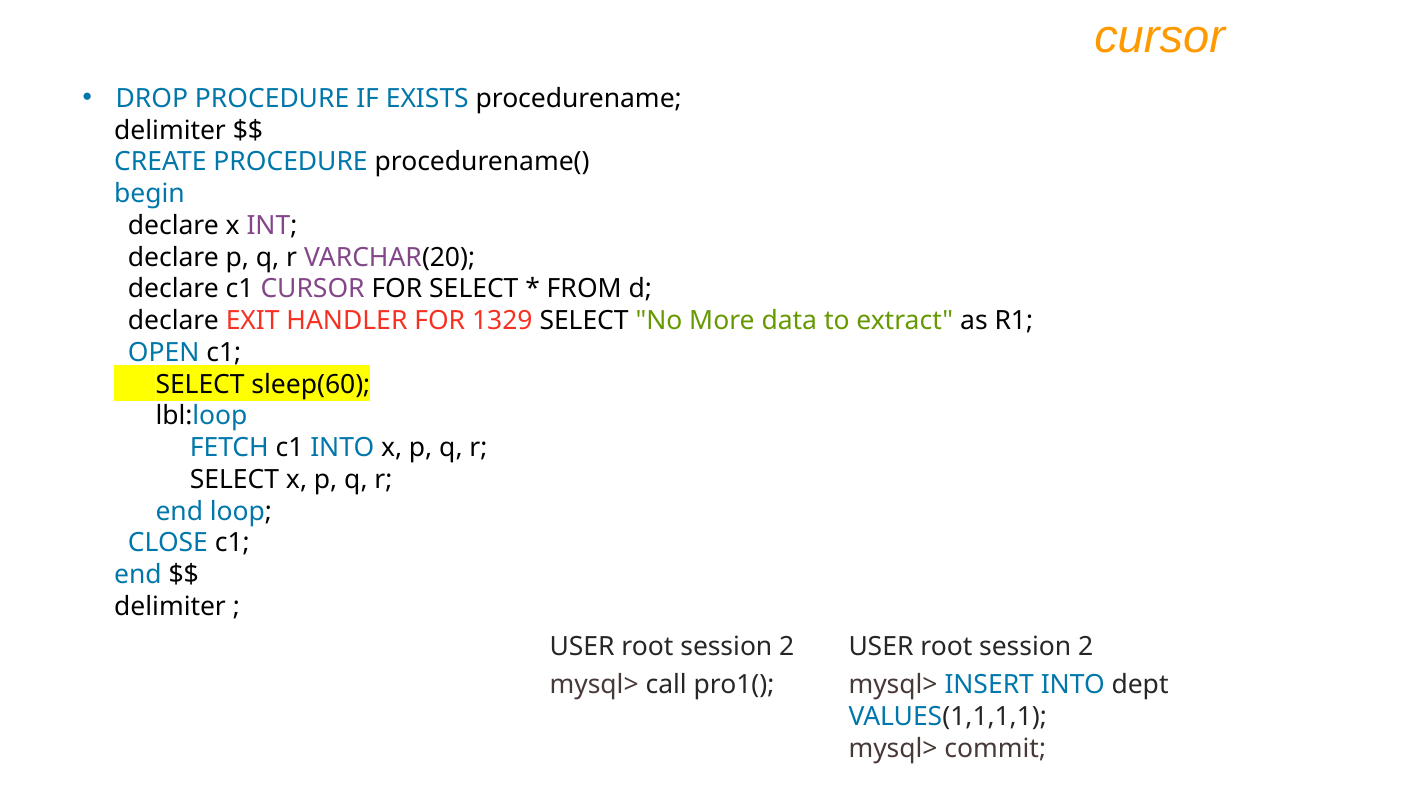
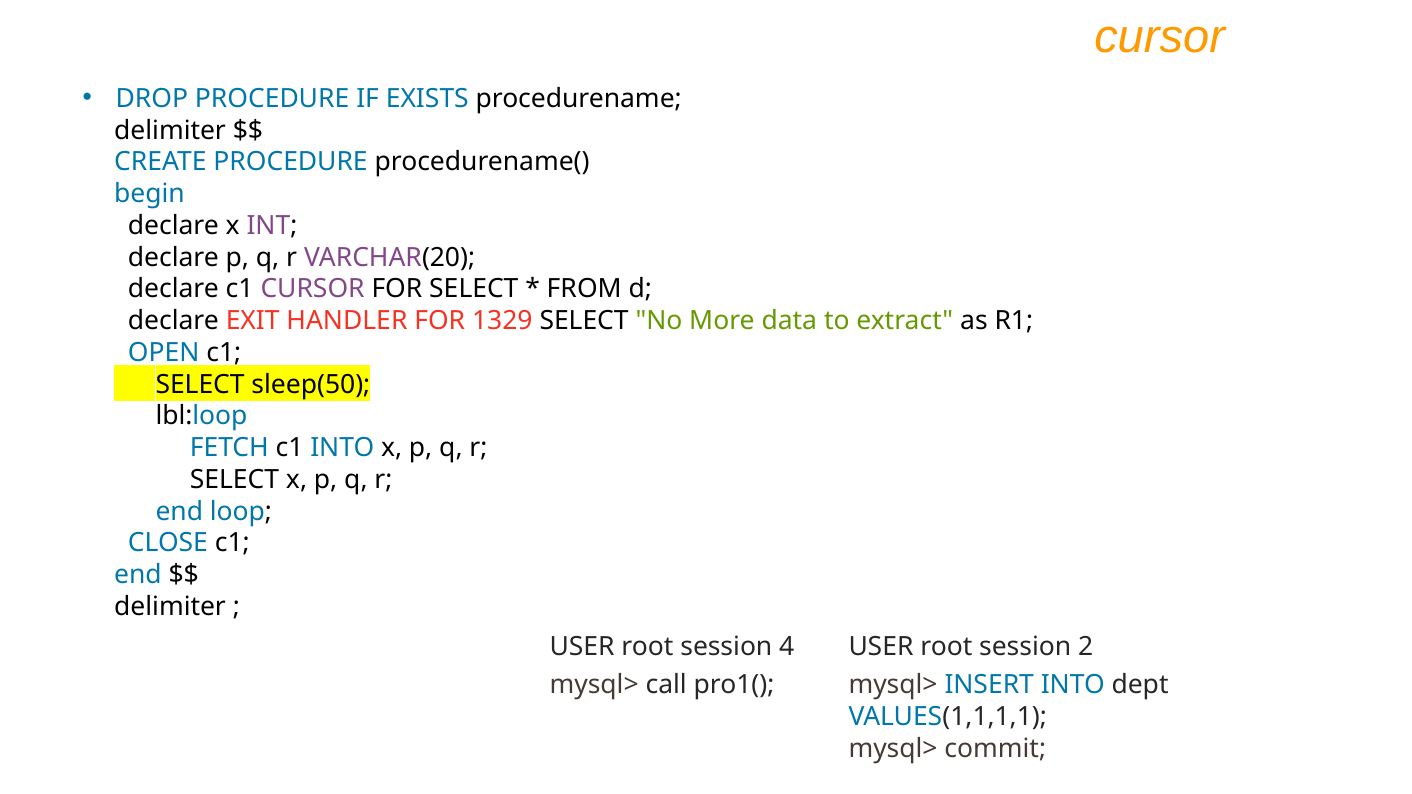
sleep(60: sleep(60 -> sleep(50 (311, 384)
2: 2 -> 4 (787, 647)
